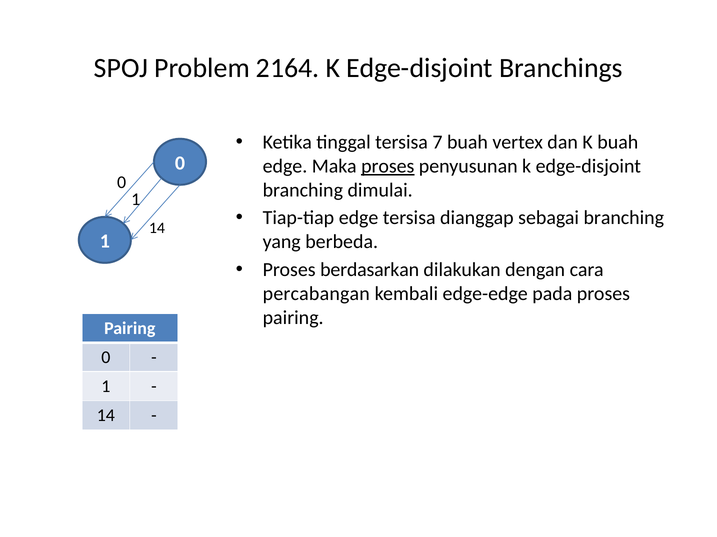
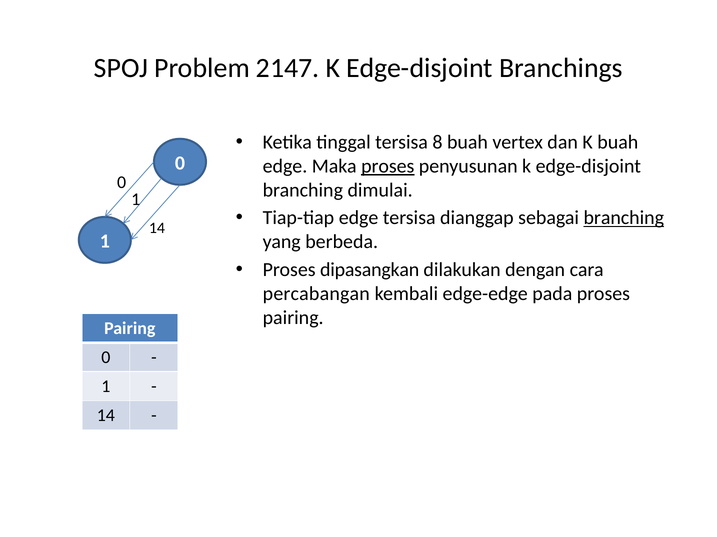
2164: 2164 -> 2147 (288, 68)
7: 7 -> 8 (437, 142)
branching underline: none -> present (624, 218)
berdasarkan: berdasarkan -> dipasangkan (370, 270)
